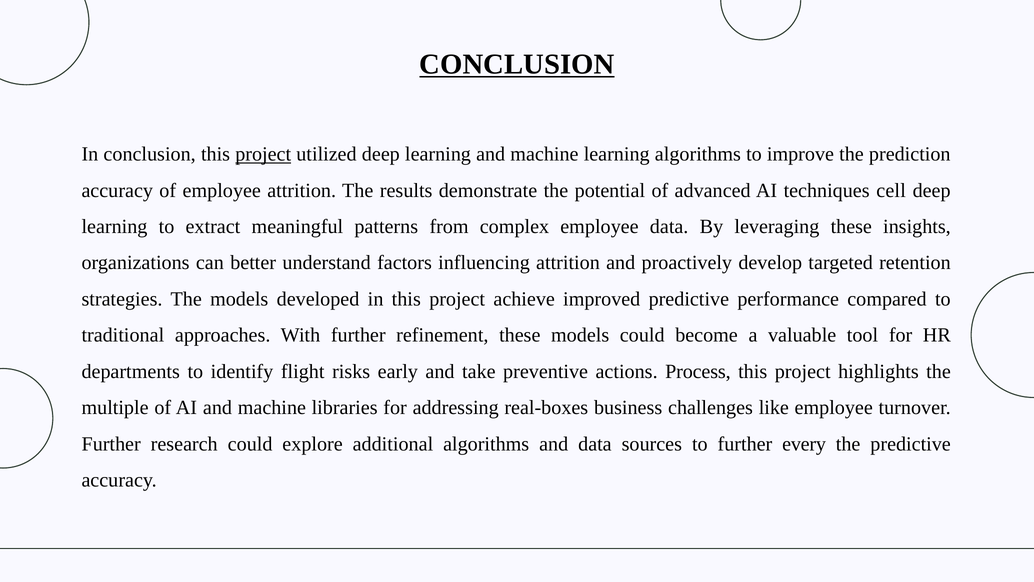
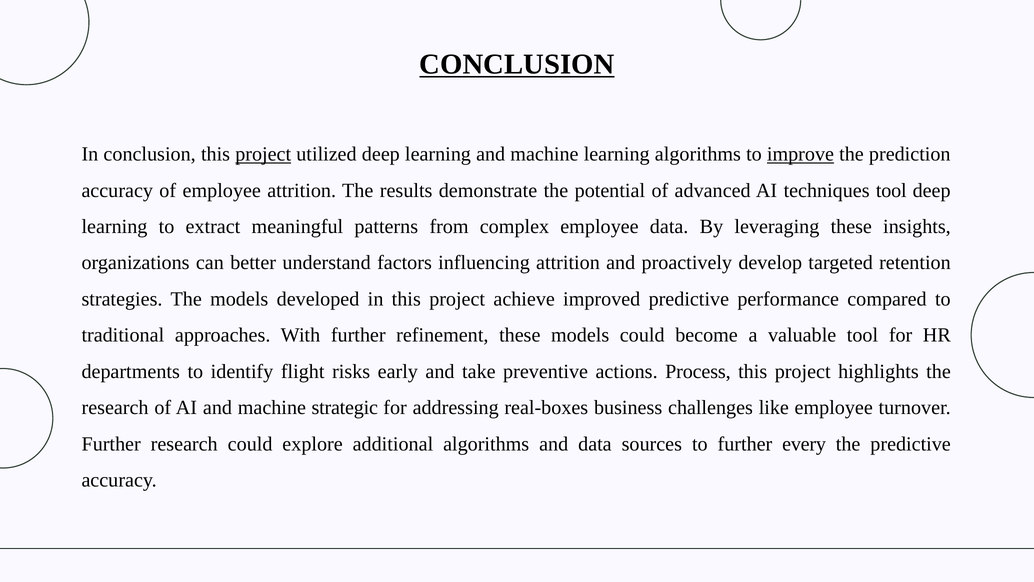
improve underline: none -> present (800, 154)
techniques cell: cell -> tool (891, 190)
multiple: multiple -> research (115, 407)
libraries: libraries -> strategic (345, 407)
